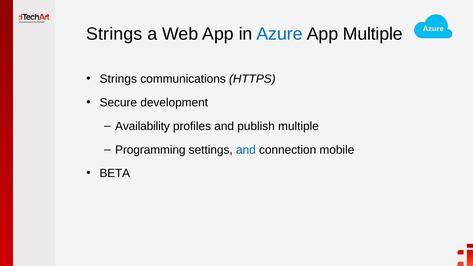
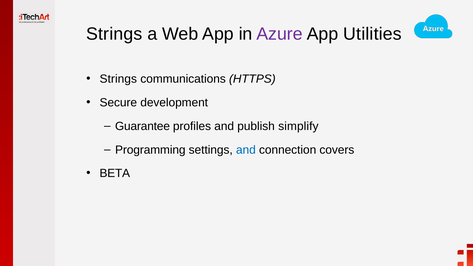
Azure colour: blue -> purple (280, 34)
App Multiple: Multiple -> Utilities (373, 34)
Availability: Availability -> Guarantee (142, 126)
publish multiple: multiple -> simplify (298, 126)
mobile: mobile -> covers (337, 150)
